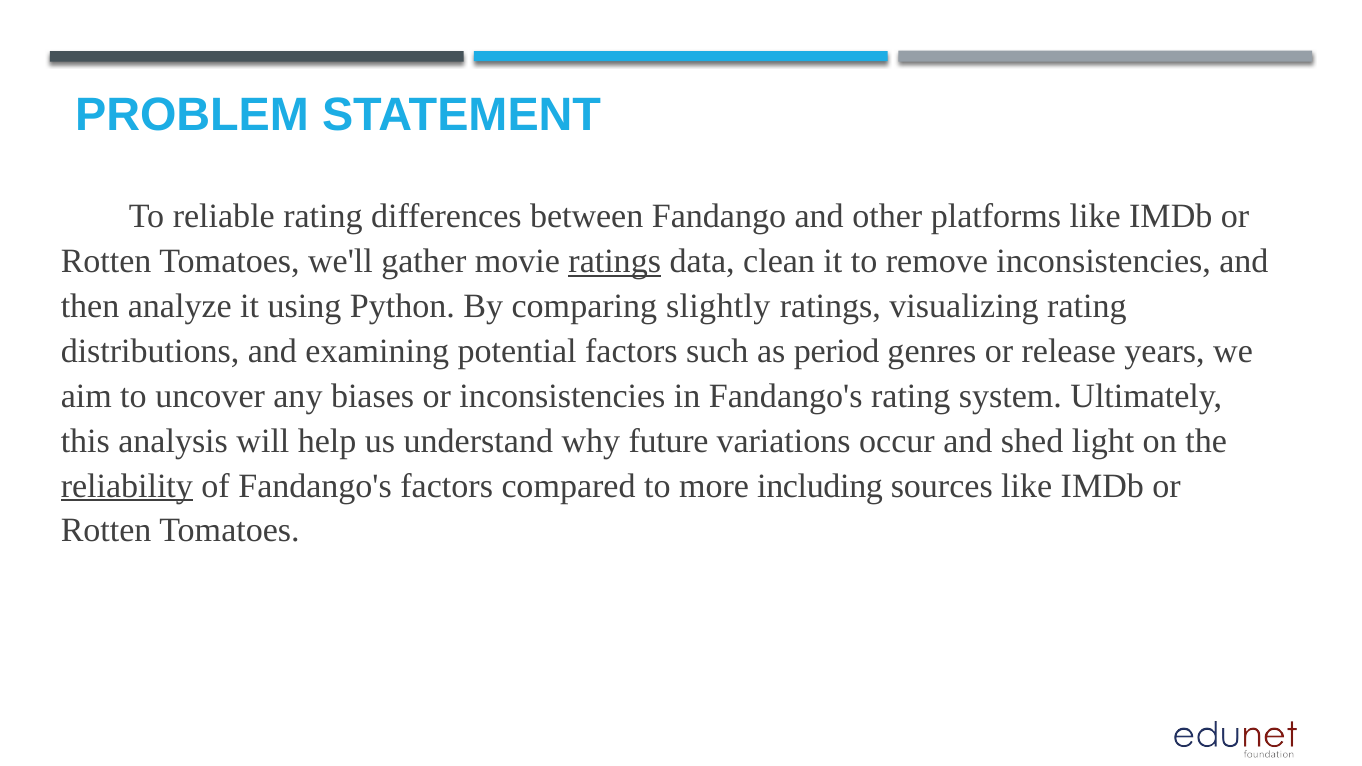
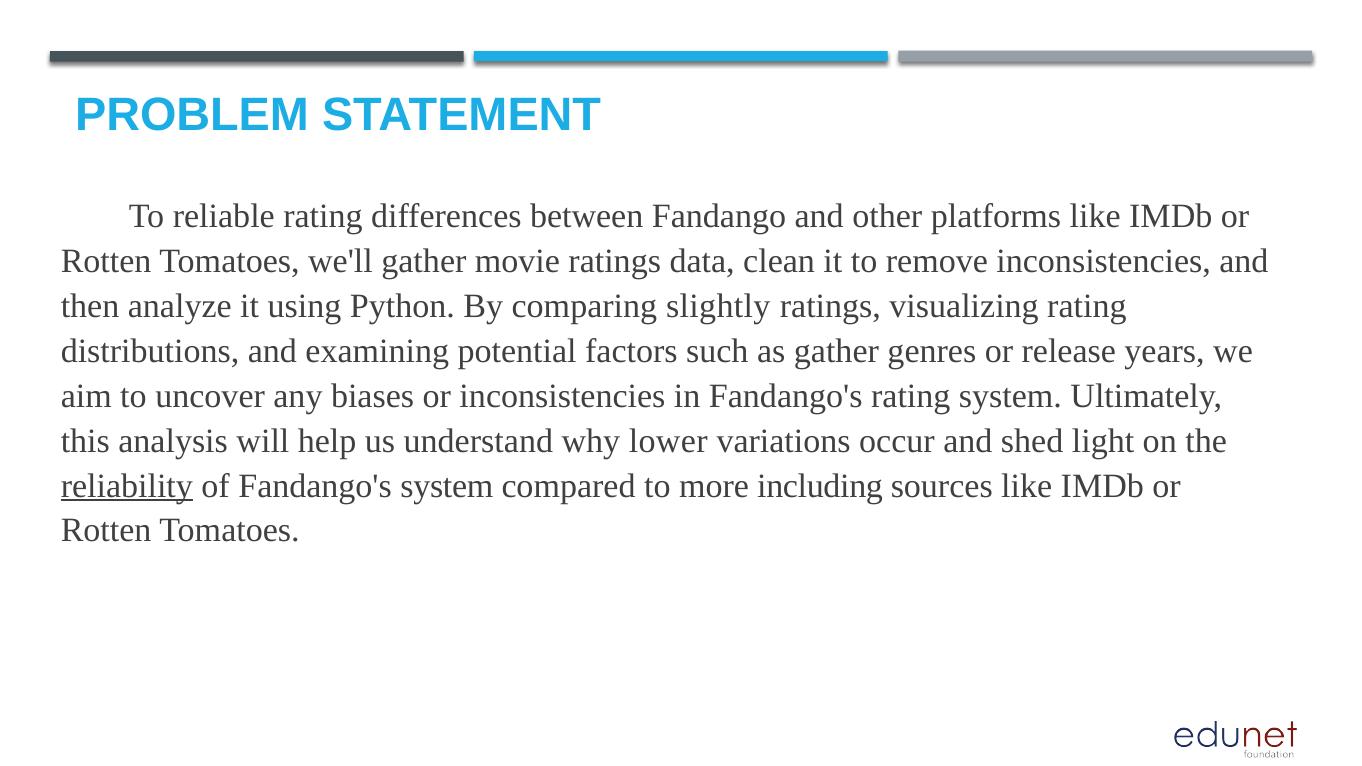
ratings underline: present -> none (615, 261)
as period: period -> gather (836, 351)
future: future -> lower (668, 441)
Fandango's factors: factors -> system (447, 486)
